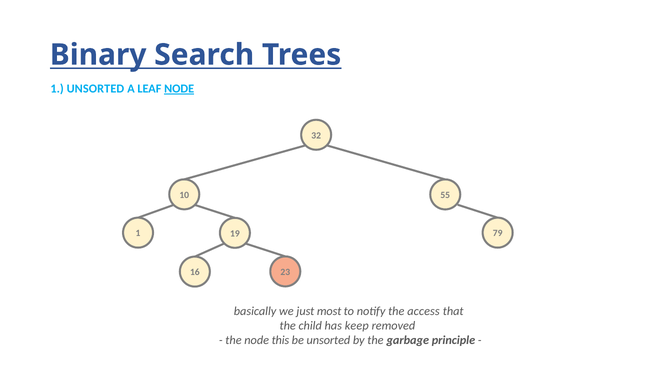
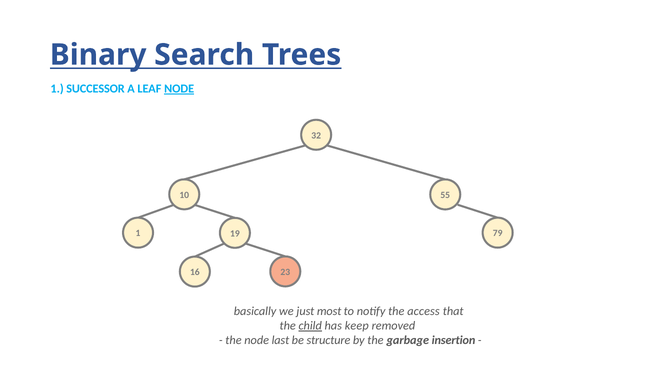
1 UNSORTED: UNSORTED -> SUCCESSOR (96, 89)
child underline: none -> present (310, 326)
this: this -> last (280, 341)
be unsorted: unsorted -> structure (328, 341)
principle: principle -> insertion (454, 341)
